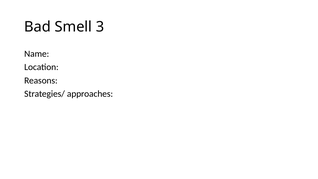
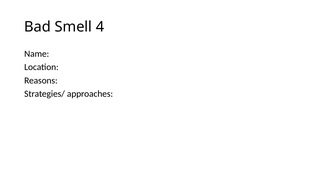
3: 3 -> 4 (100, 27)
